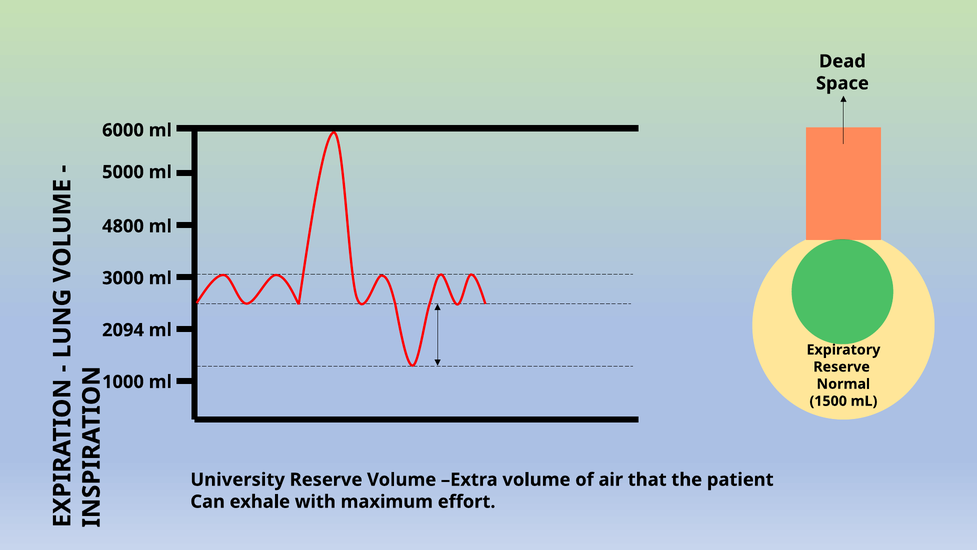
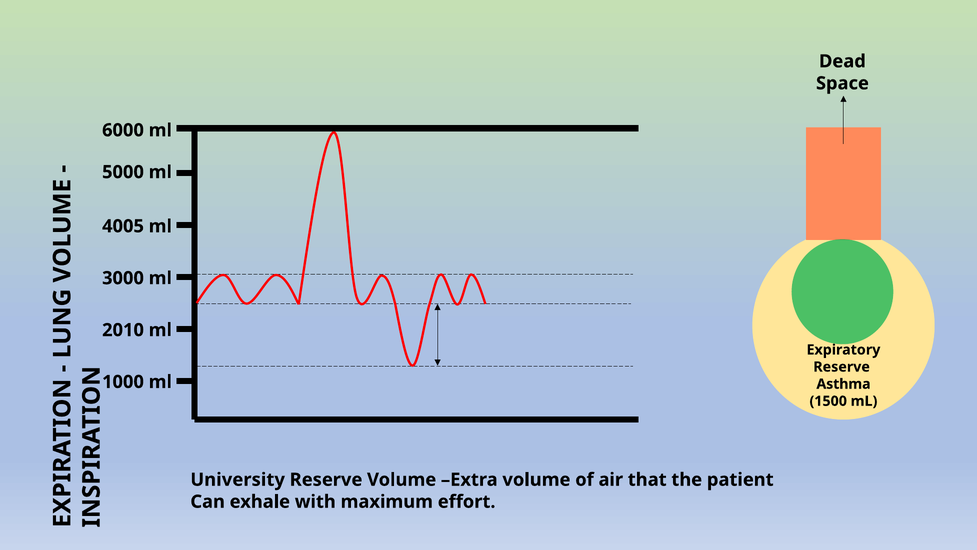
4800: 4800 -> 4005 (123, 226)
2094: 2094 -> 2010 (123, 330)
Normal: Normal -> Asthma (844, 384)
